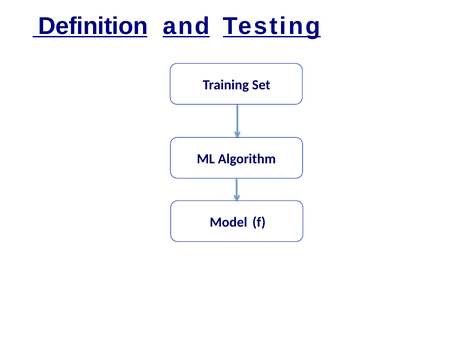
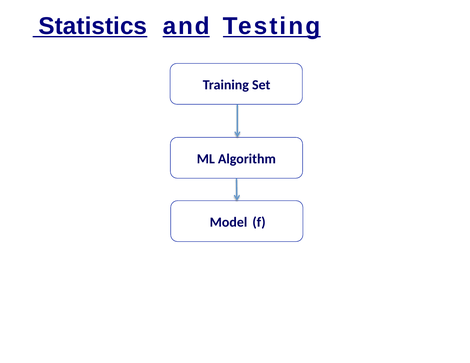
Definition: Definition -> Statistics (93, 26)
